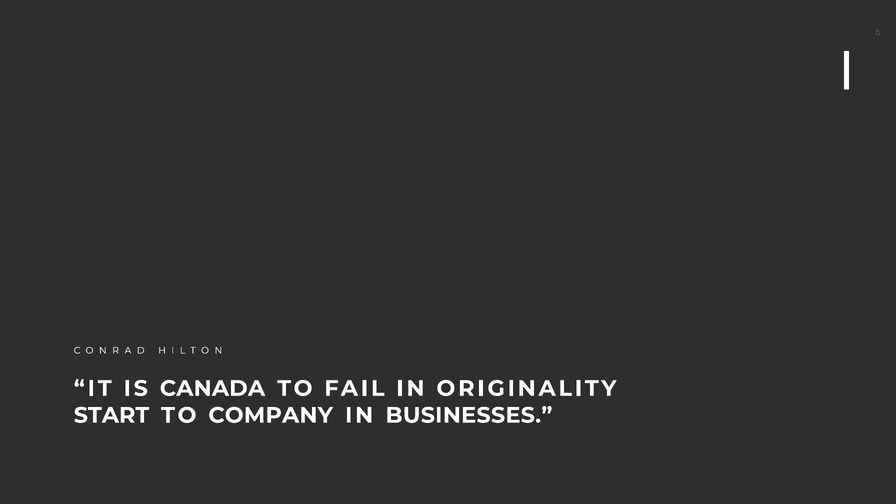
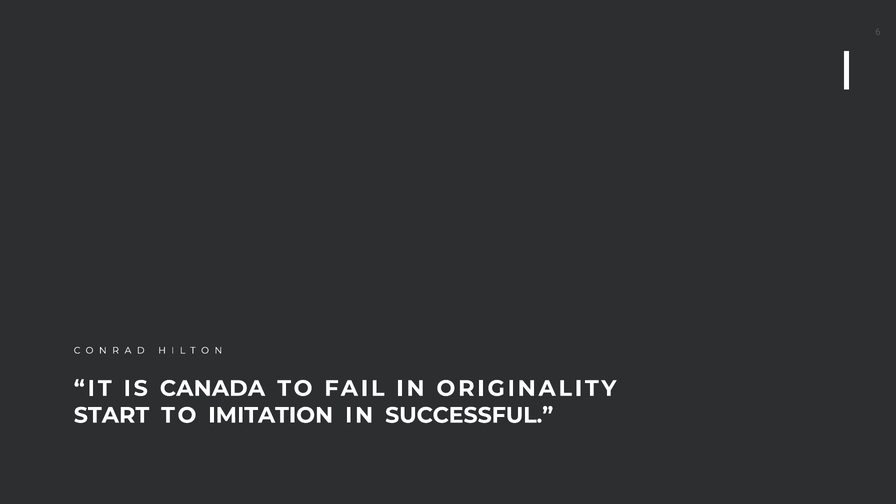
COMPANY: COMPANY -> IMITATION (271, 415)
BUSINESSES: BUSINESSES -> SUCCESSFUL (469, 415)
